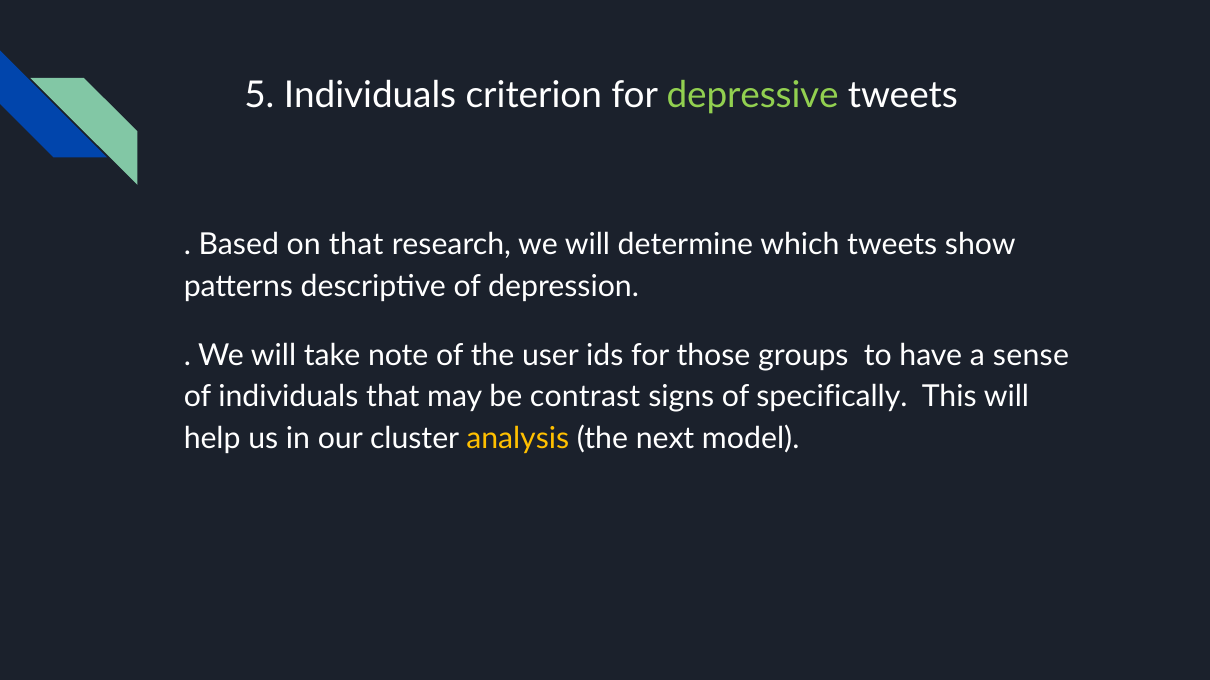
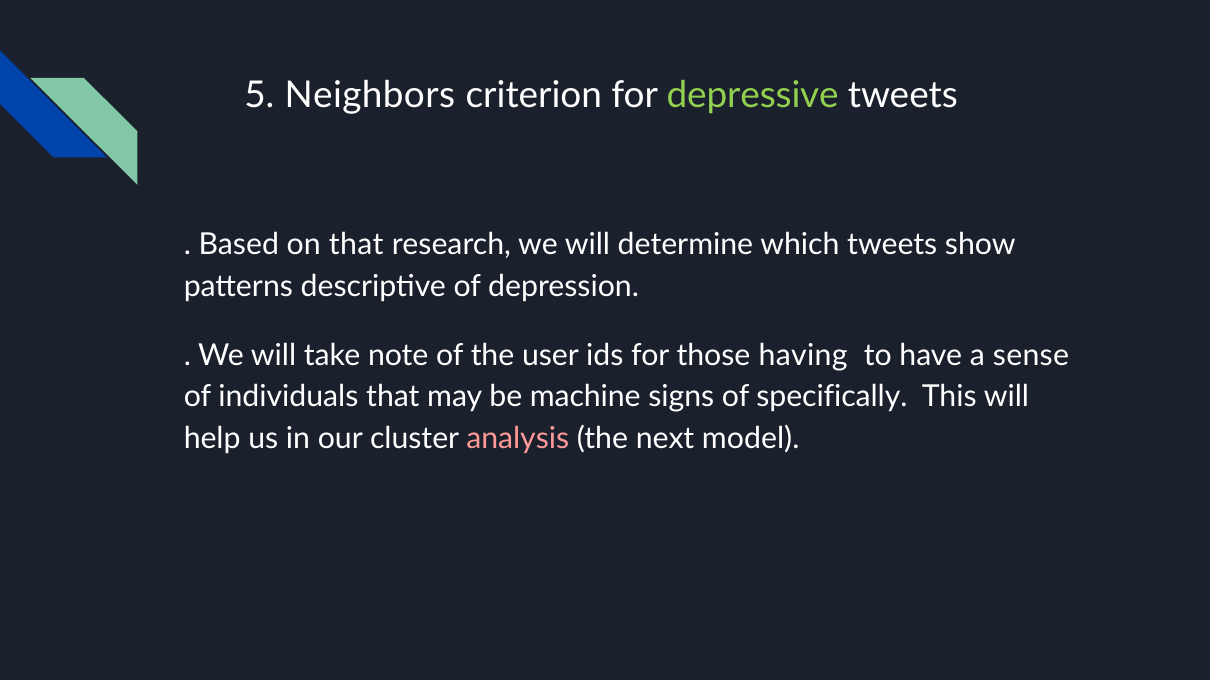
5 Individuals: Individuals -> Neighbors (370, 96)
groups: groups -> having (803, 356)
contrast: contrast -> machine (585, 397)
analysis colour: yellow -> pink (518, 439)
